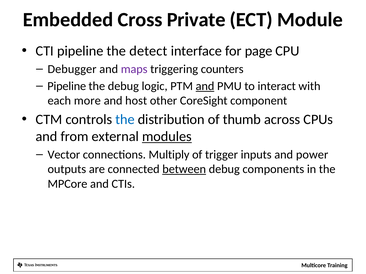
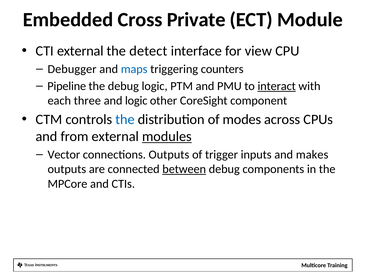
CTI pipeline: pipeline -> external (80, 51)
page: page -> view (258, 51)
maps colour: purple -> blue (134, 69)
and underline: present -> none (205, 86)
interact underline: none -> present (277, 86)
more: more -> three (87, 101)
and host: host -> logic (136, 101)
thumb: thumb -> modes (242, 120)
connections Multiply: Multiply -> Outputs (169, 155)
power: power -> makes (312, 155)
